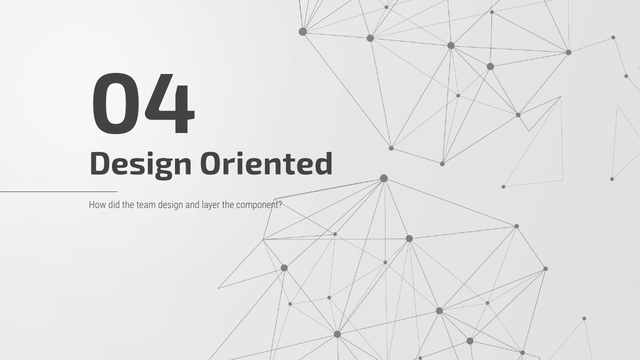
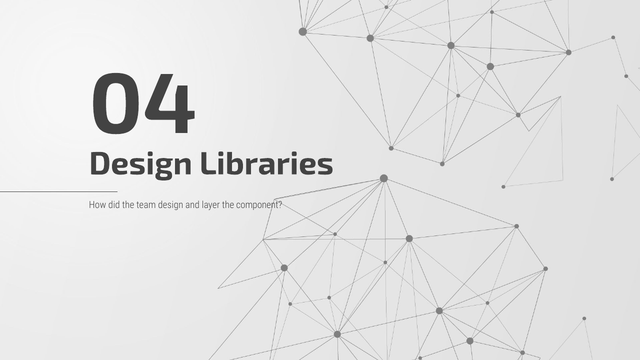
Oriented: Oriented -> Libraries (266, 164)
